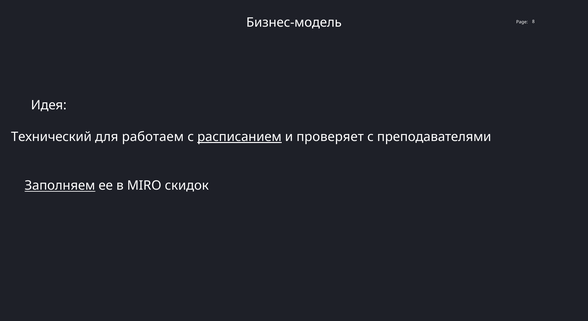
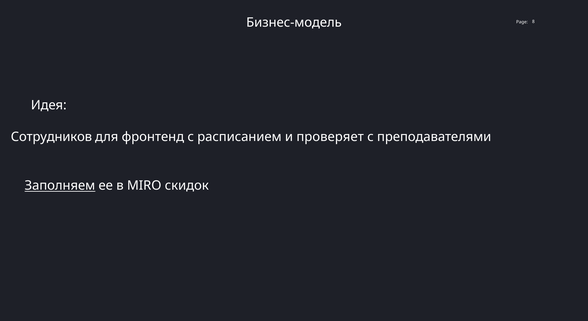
Технический: Технический -> Сотрудников (51, 137)
работаем: работаем -> фронтенд (153, 137)
расписанием underline: present -> none (239, 137)
